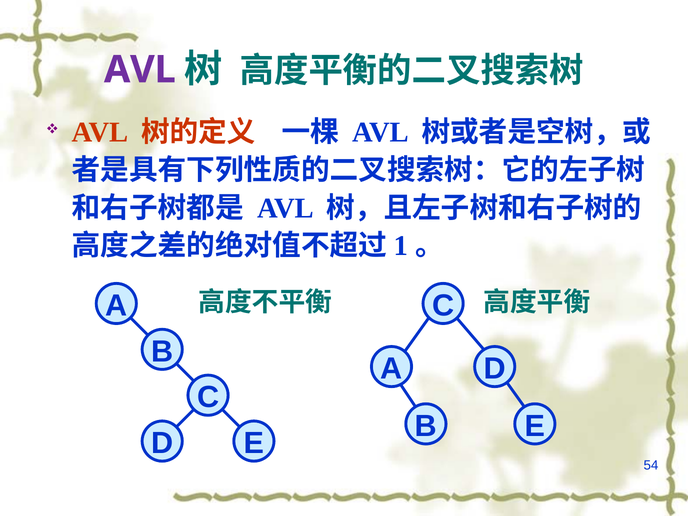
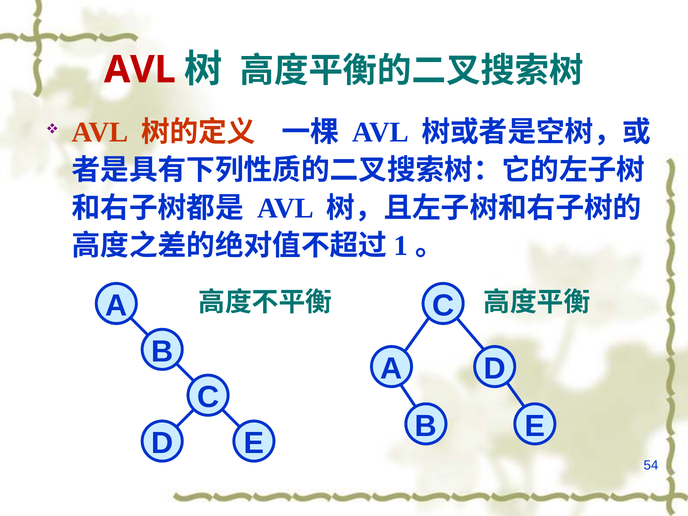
AVL colour: purple -> red (140, 70)
